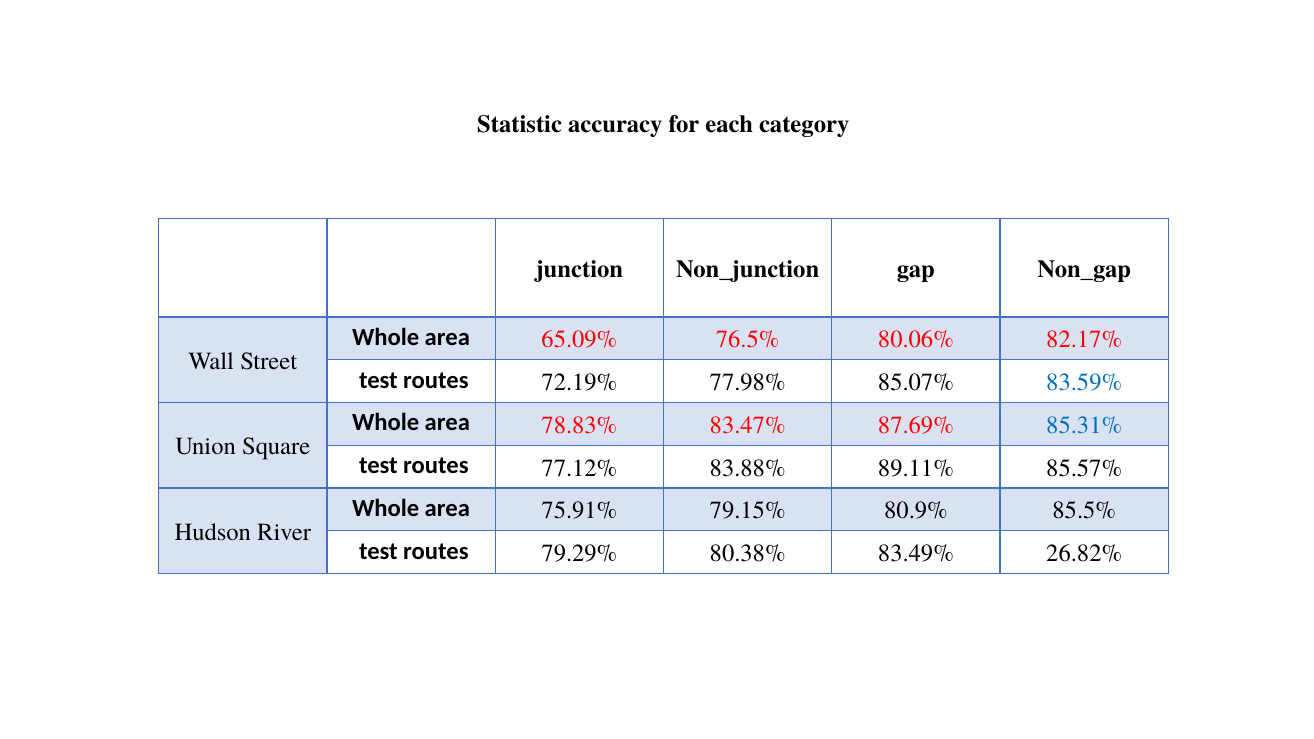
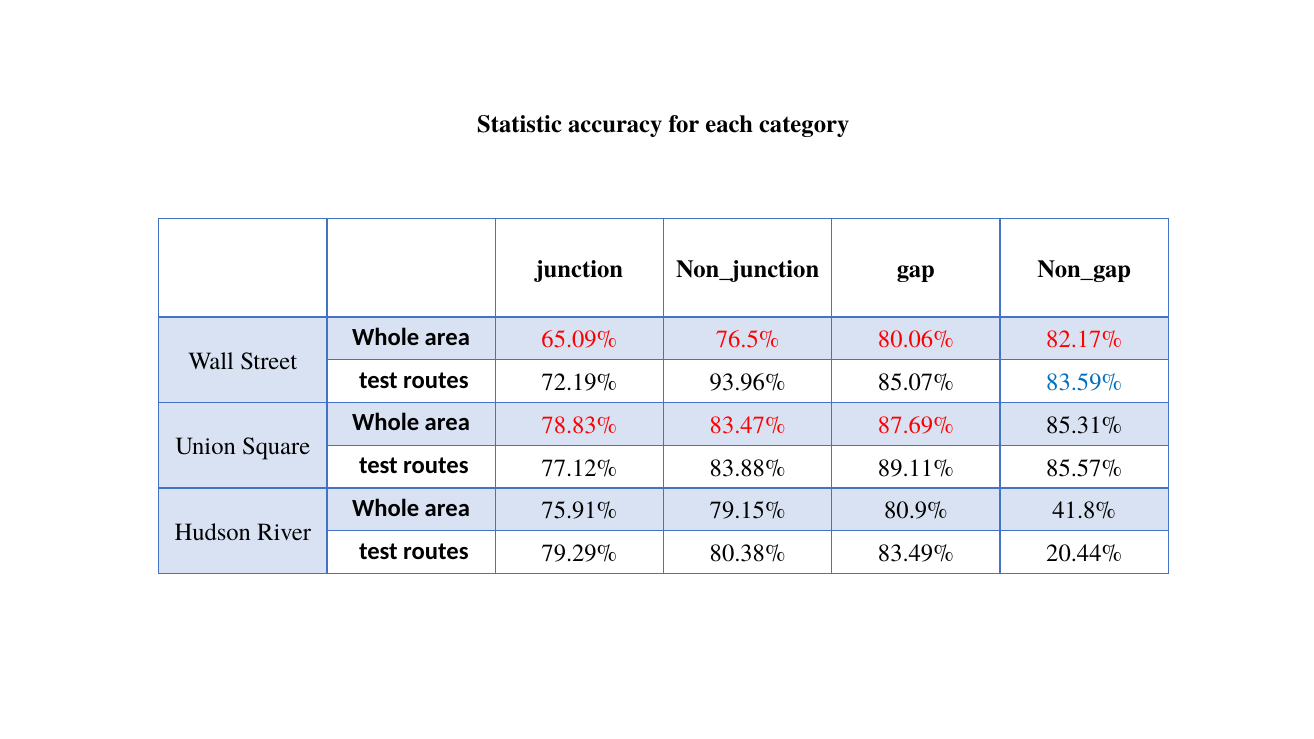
77.98%: 77.98% -> 93.96% (748, 383)
85.31% colour: blue -> black (1084, 425)
85.5%: 85.5% -> 41.8% (1084, 511)
26.82%: 26.82% -> 20.44% (1084, 554)
